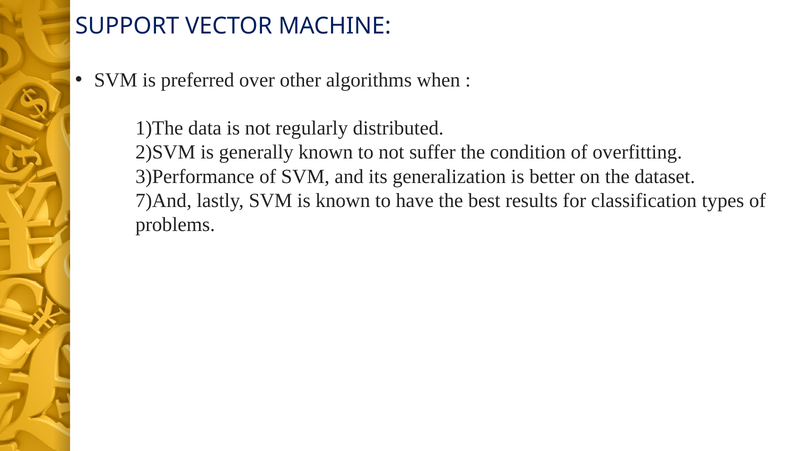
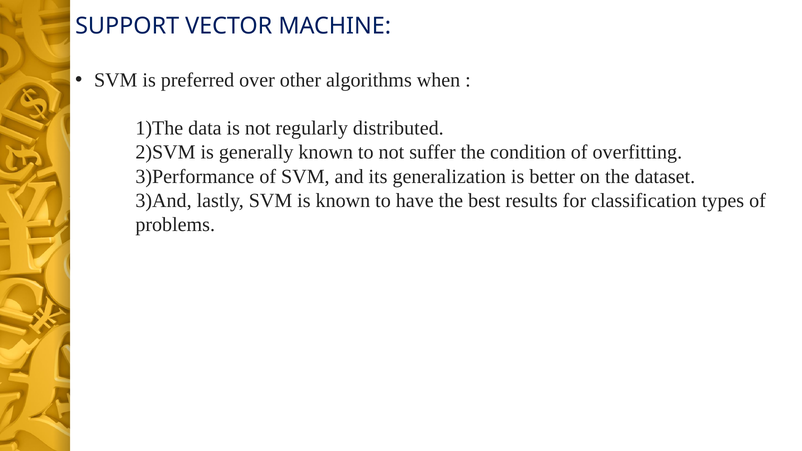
7)And: 7)And -> 3)And (164, 201)
